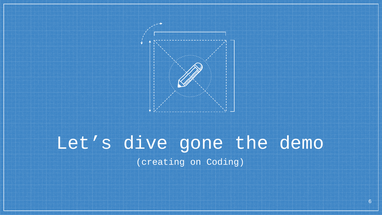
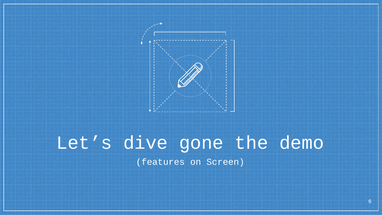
creating: creating -> features (160, 162)
Coding: Coding -> Screen (225, 162)
